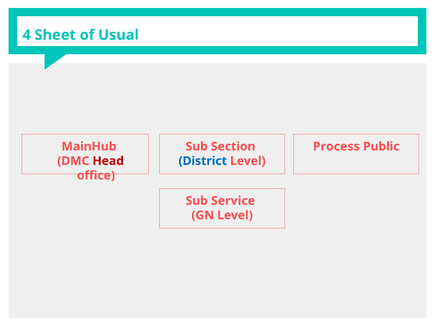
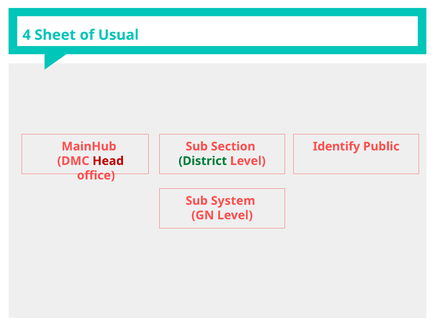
Process: Process -> Identify (336, 147)
District colour: blue -> green (203, 161)
Service: Service -> System (233, 201)
